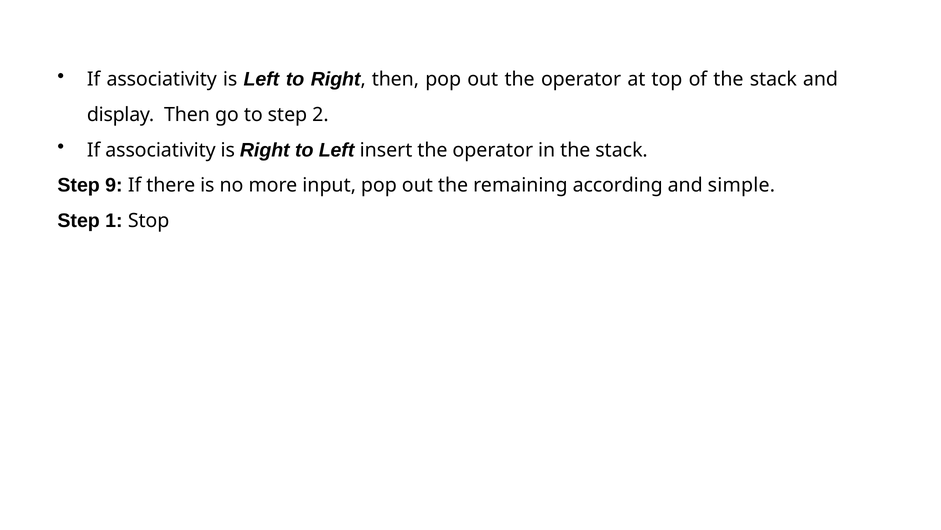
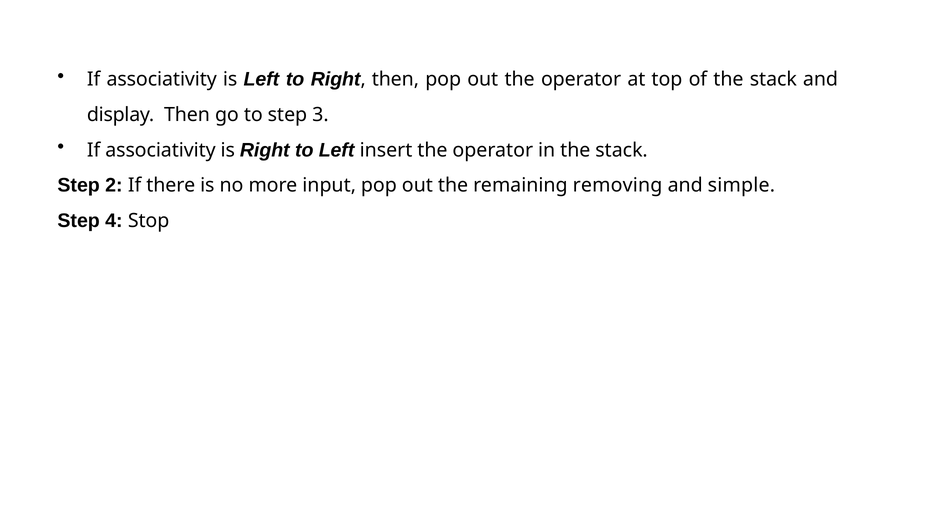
2: 2 -> 3 (320, 115)
9: 9 -> 2 (114, 185)
according: according -> removing (618, 185)
1: 1 -> 4 (114, 221)
